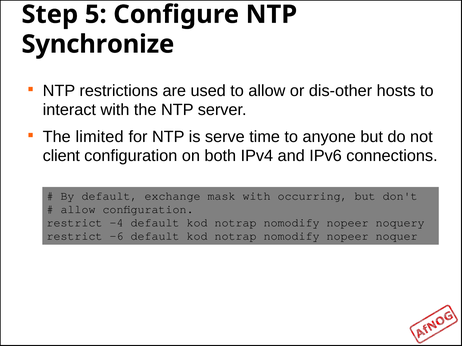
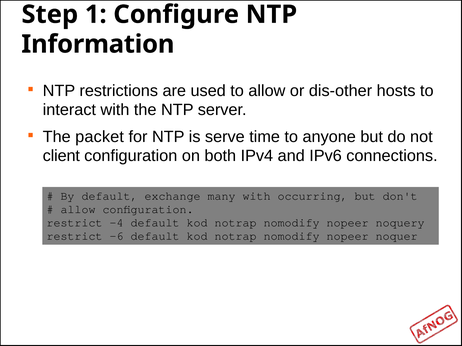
5: 5 -> 1 (96, 14)
Synchronize: Synchronize -> Information (98, 44)
limited: limited -> packet (100, 137)
mask: mask -> many (222, 196)
